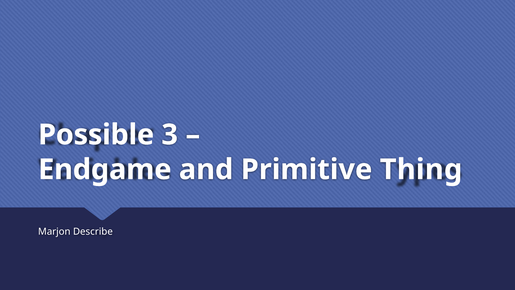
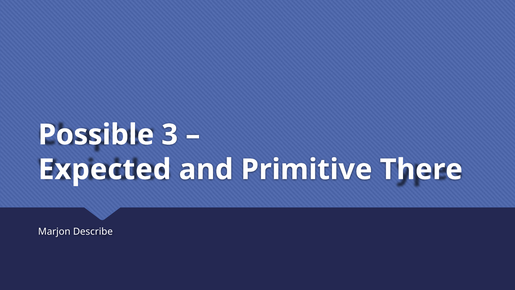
Endgame: Endgame -> Expected (105, 169)
Thing: Thing -> There (421, 169)
